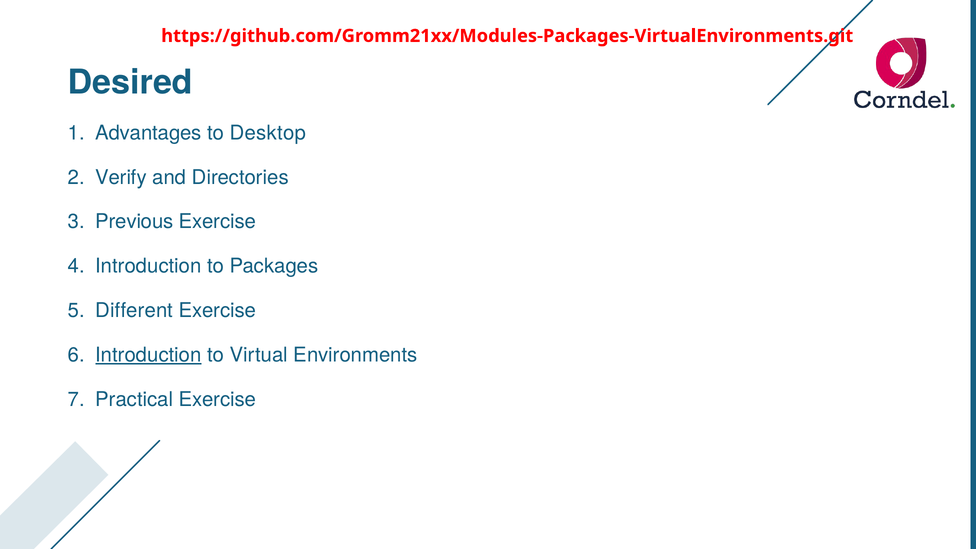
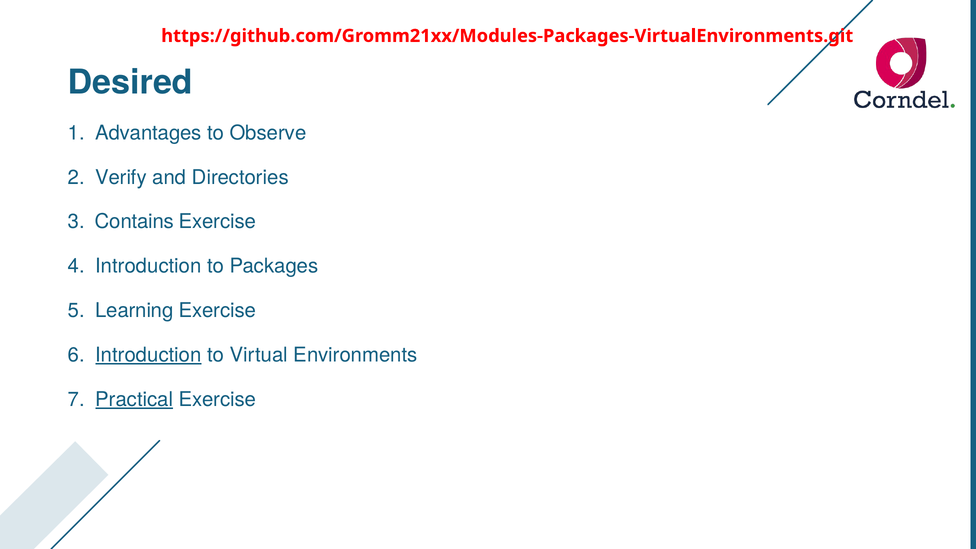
Desktop: Desktop -> Observe (268, 133)
Previous: Previous -> Contains (134, 222)
Different: Different -> Learning (134, 311)
Practical underline: none -> present (134, 399)
